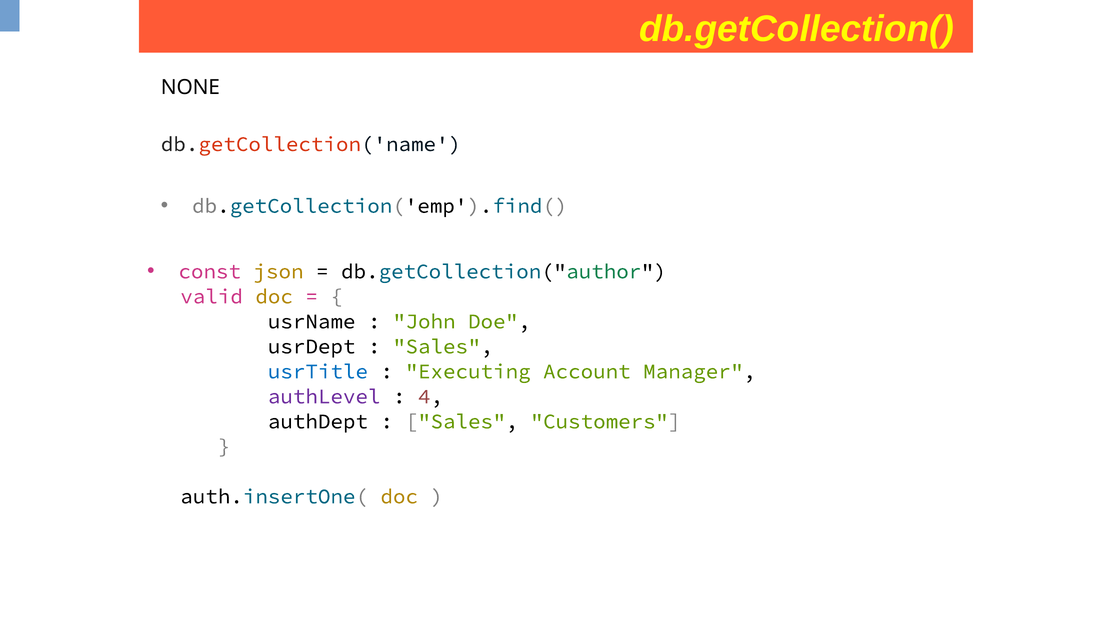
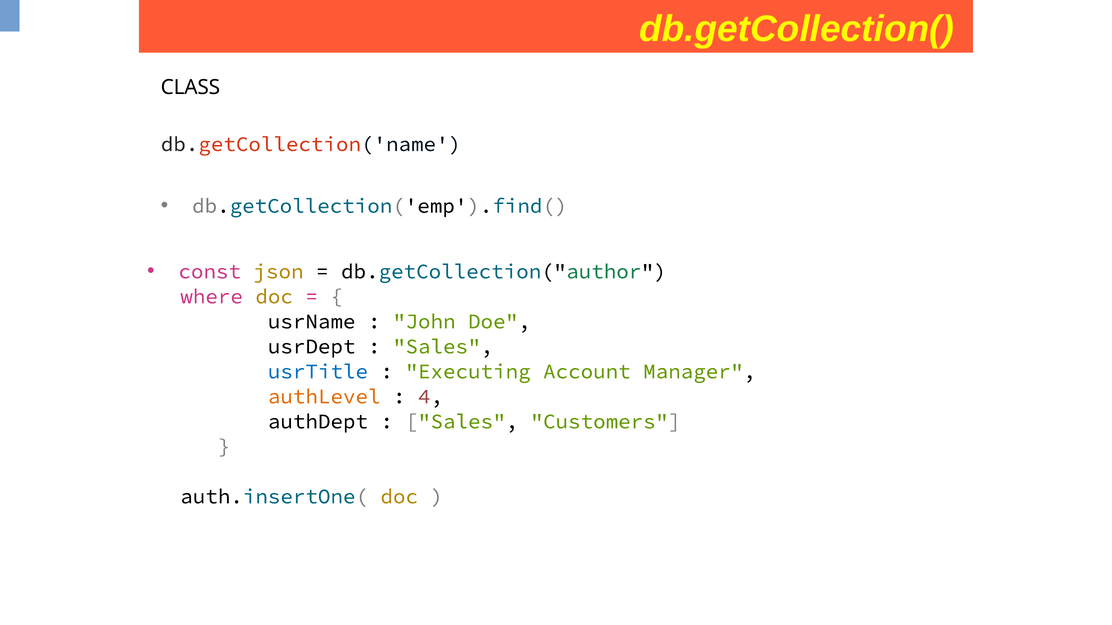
NONE: NONE -> CLASS (190, 88)
valid: valid -> where (212, 297)
authLevel colour: purple -> orange (324, 397)
